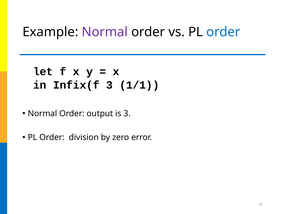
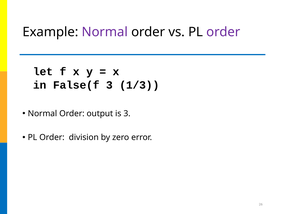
order colour: blue -> purple (223, 32)
Infix(f: Infix(f -> False(f (76, 85)
1/1: 1/1 -> 1/3 (139, 85)
